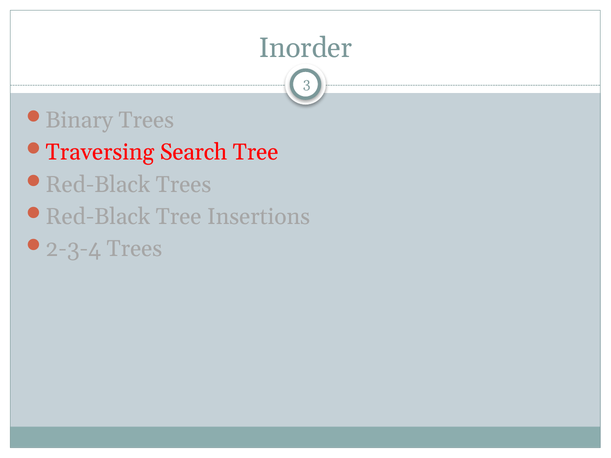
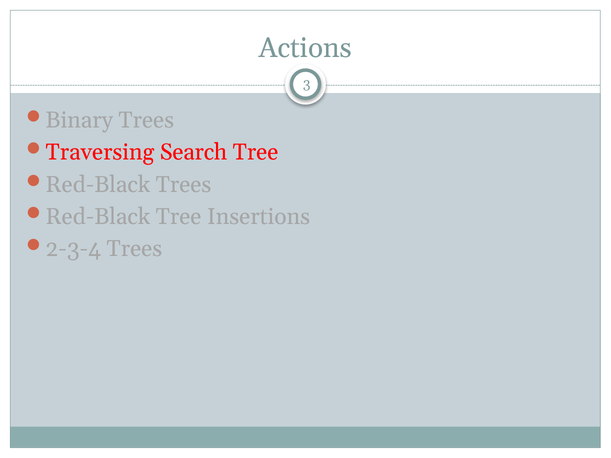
Inorder: Inorder -> Actions (305, 48)
